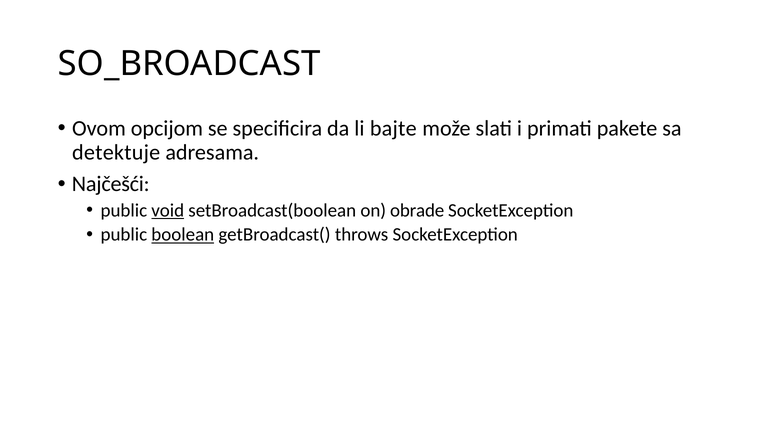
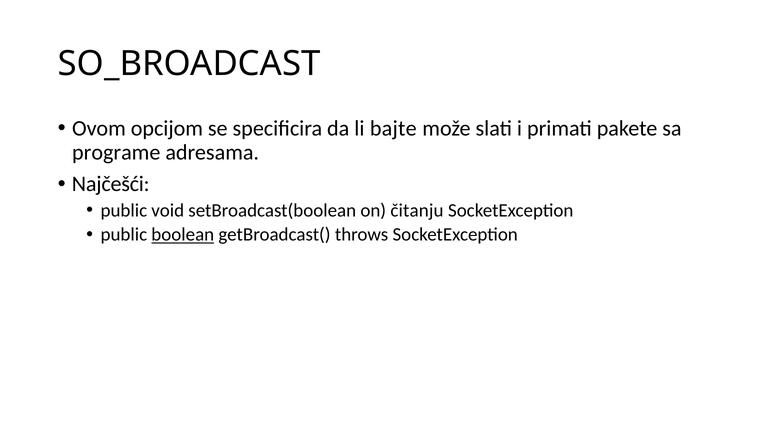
detektuje: detektuje -> programe (116, 152)
void underline: present -> none (168, 210)
obrade: obrade -> čitanju (417, 210)
